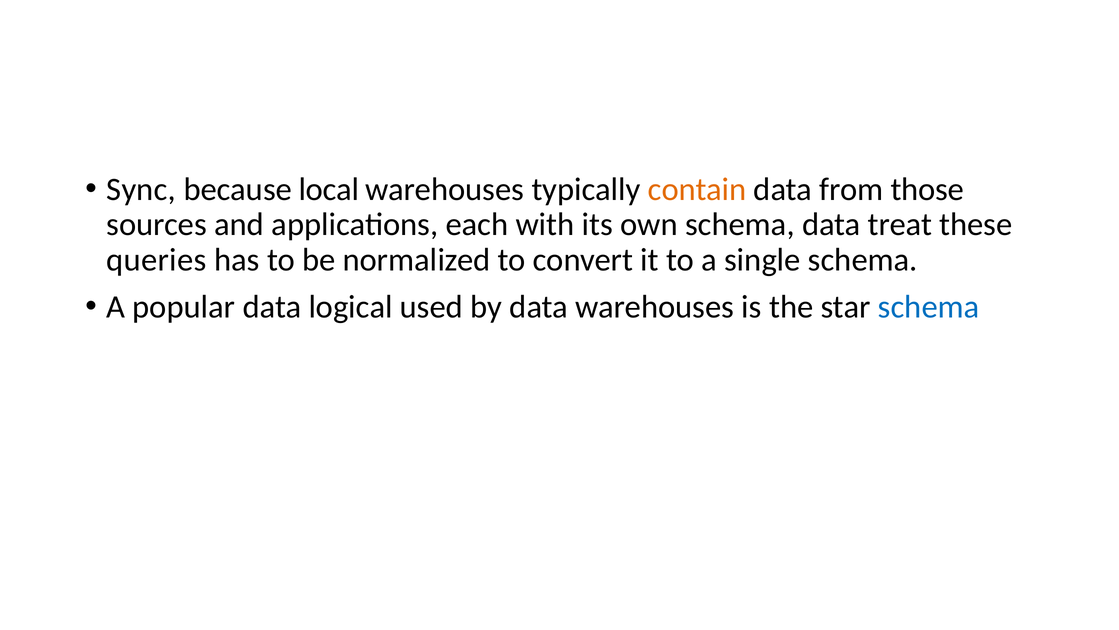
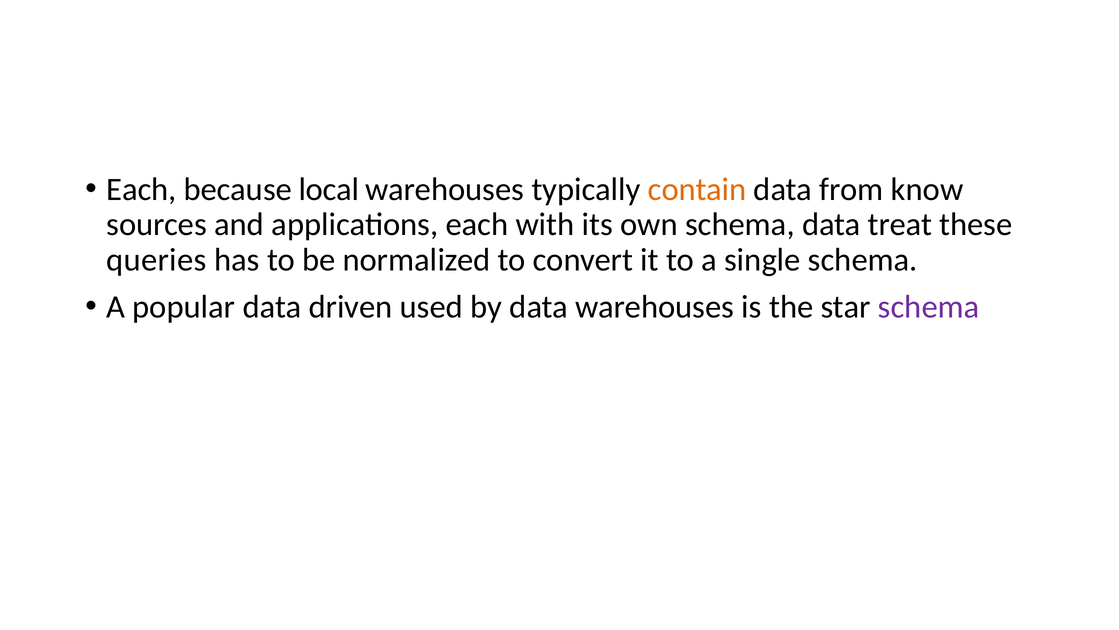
Sync: Sync -> Each (141, 189)
those: those -> know (927, 189)
logical: logical -> driven (351, 307)
schema colour: blue -> purple (929, 307)
